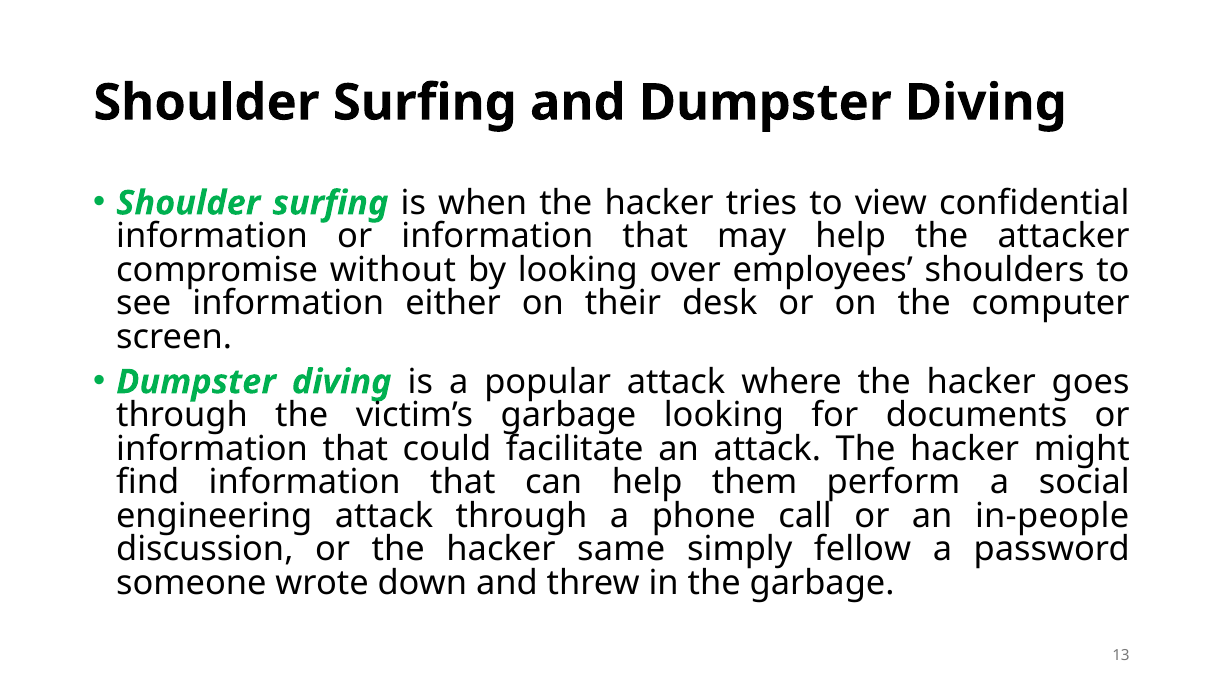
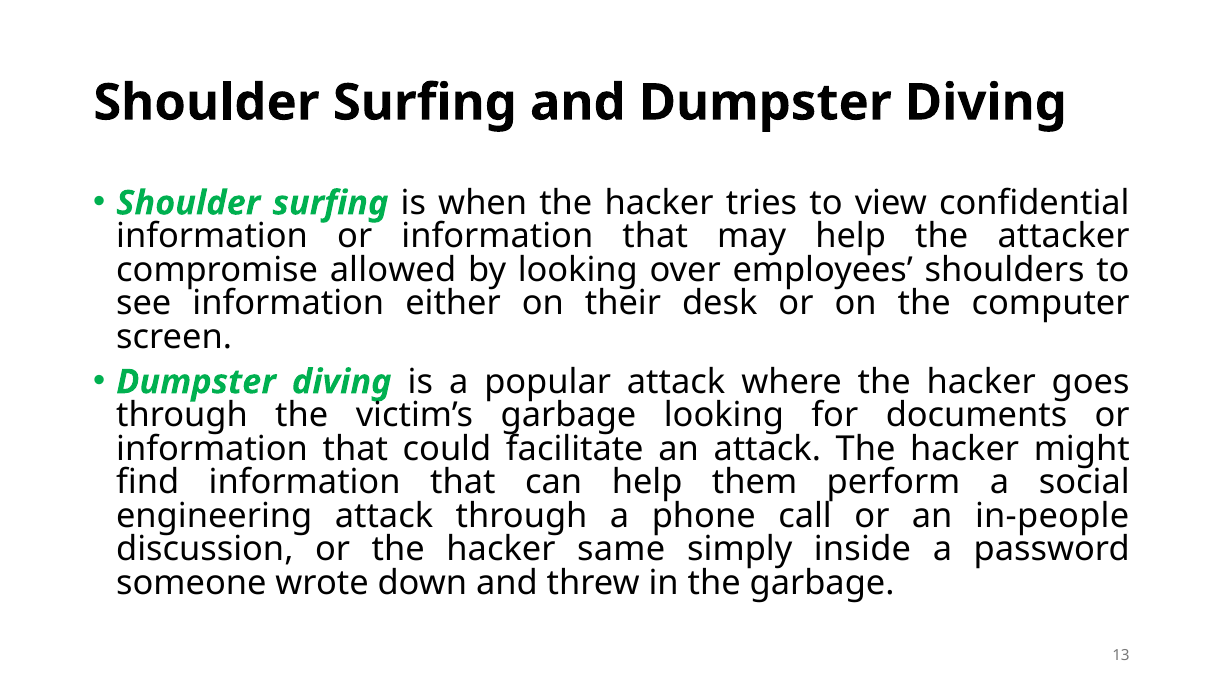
without: without -> allowed (393, 270)
fellow: fellow -> inside (862, 549)
